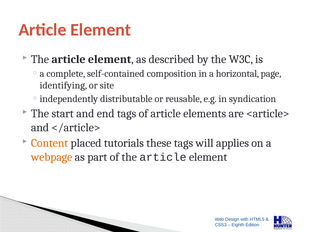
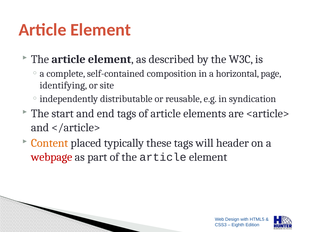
tutorials: tutorials -> typically (124, 143)
applies: applies -> header (232, 143)
webpage colour: orange -> red (52, 157)
